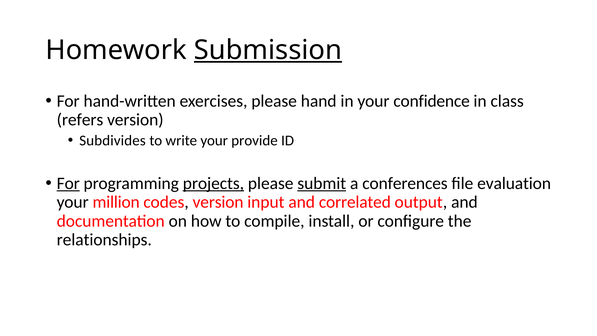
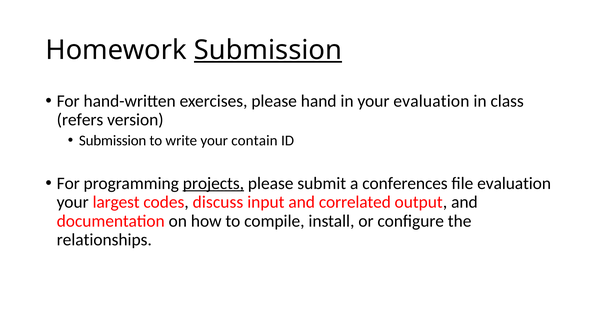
your confidence: confidence -> evaluation (431, 101)
Subdivides: Subdivides -> Submission (113, 140)
provide: provide -> contain (254, 140)
For underline: present -> none (68, 183)
submit underline: present -> none (322, 183)
million: million -> largest (116, 202)
codes version: version -> discuss (218, 202)
